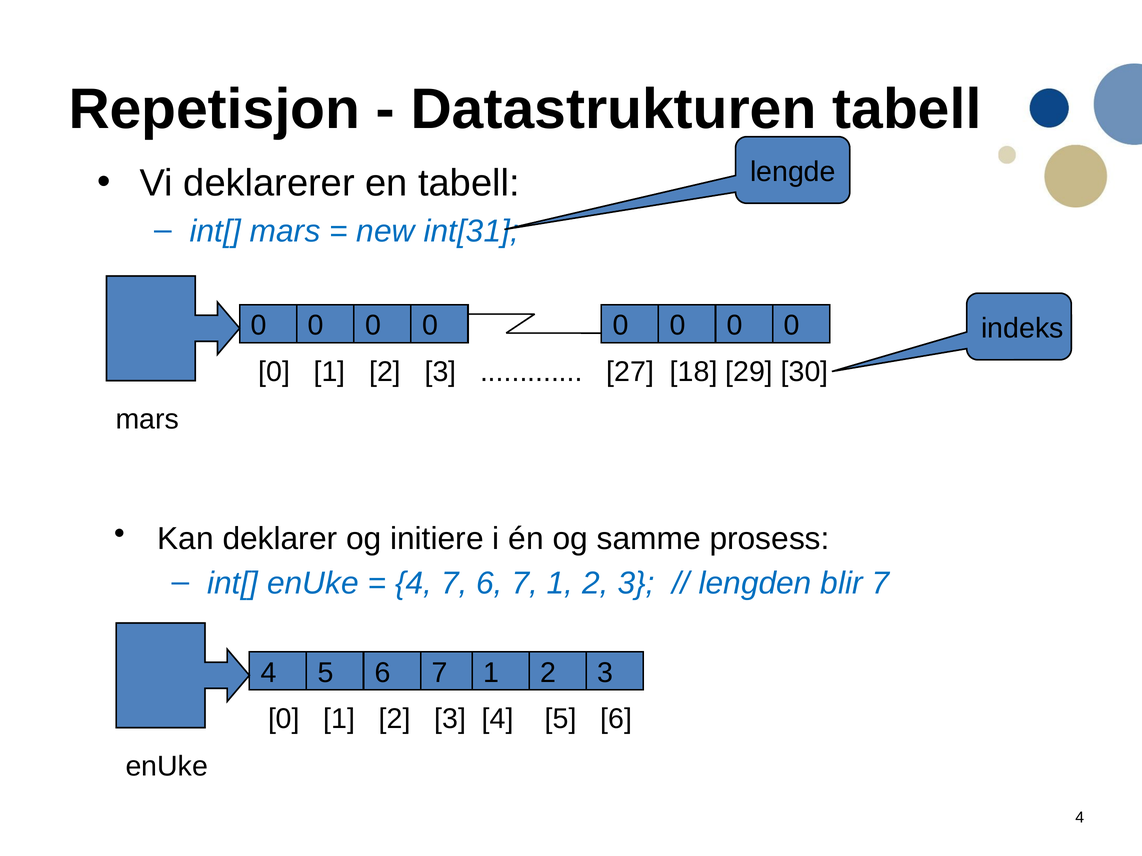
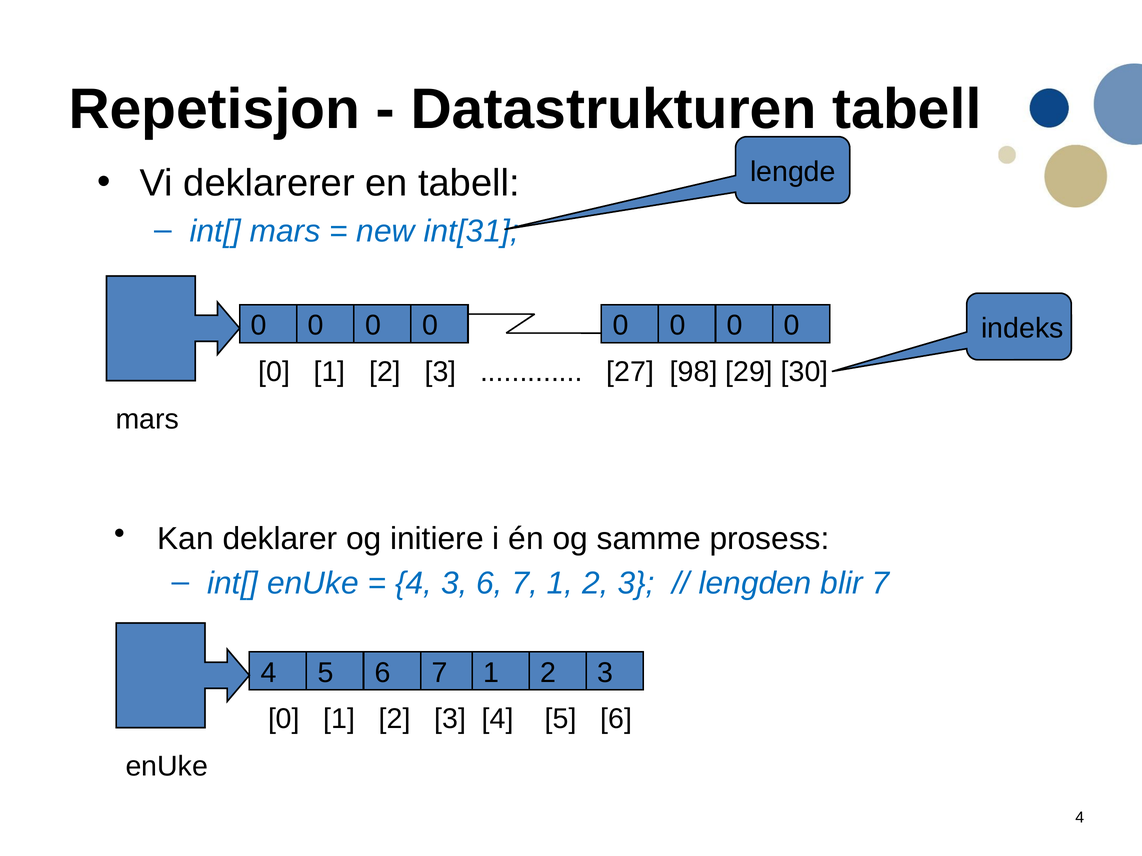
18: 18 -> 98 (694, 372)
4 7: 7 -> 3 (454, 584)
